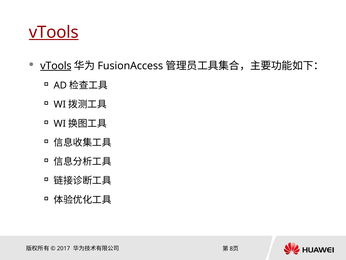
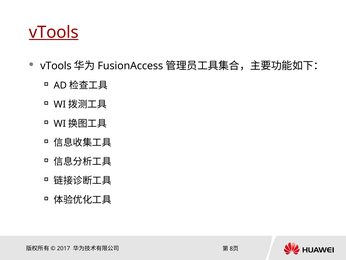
vTools underline: present -> none (56, 66)
